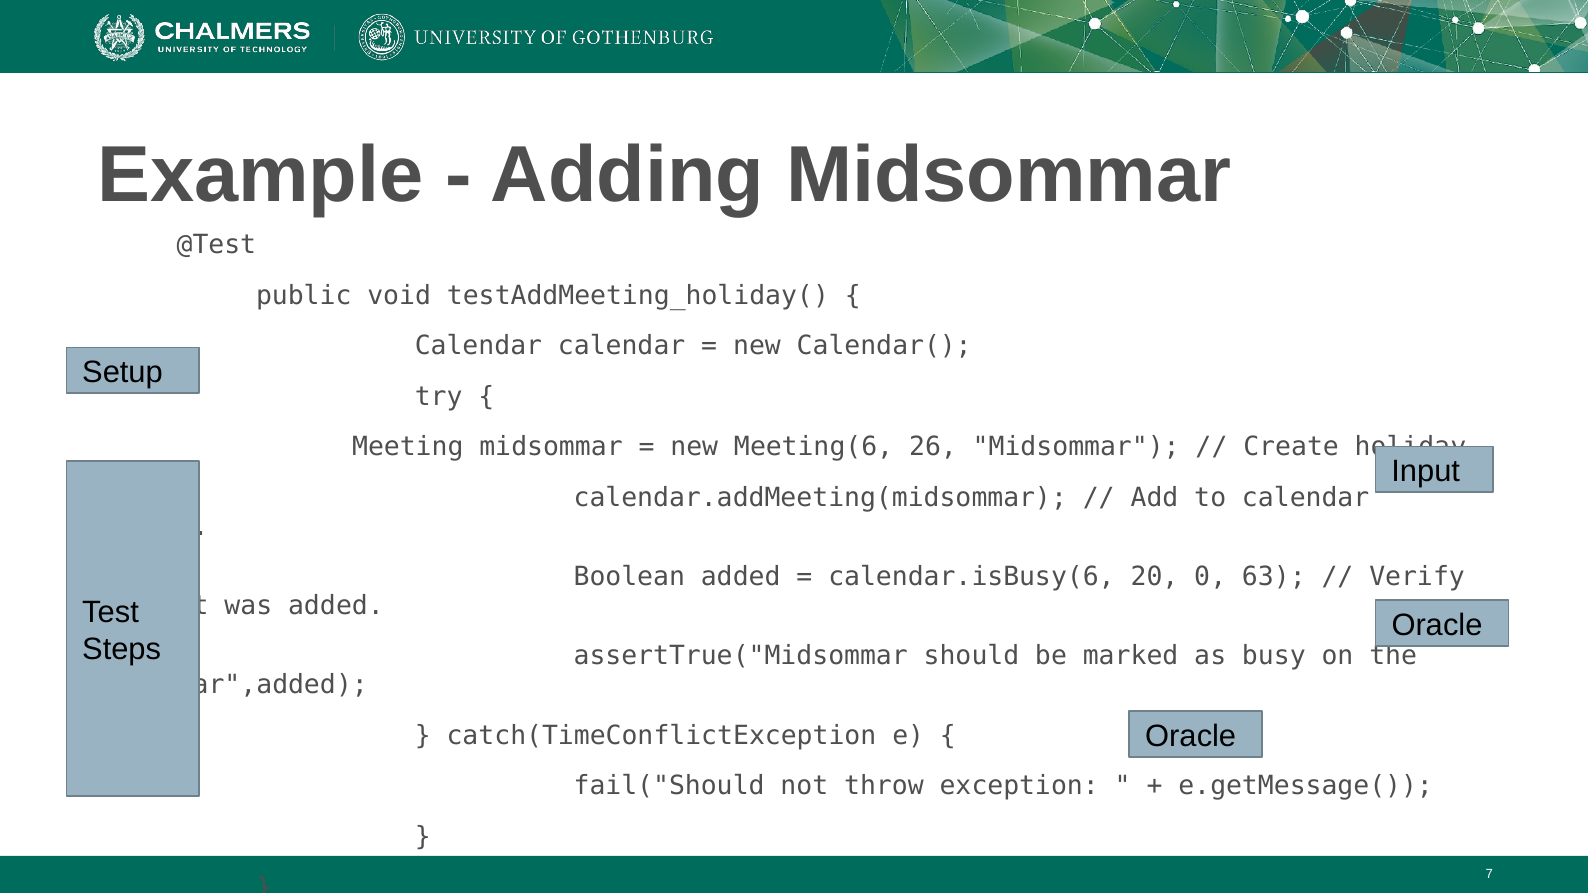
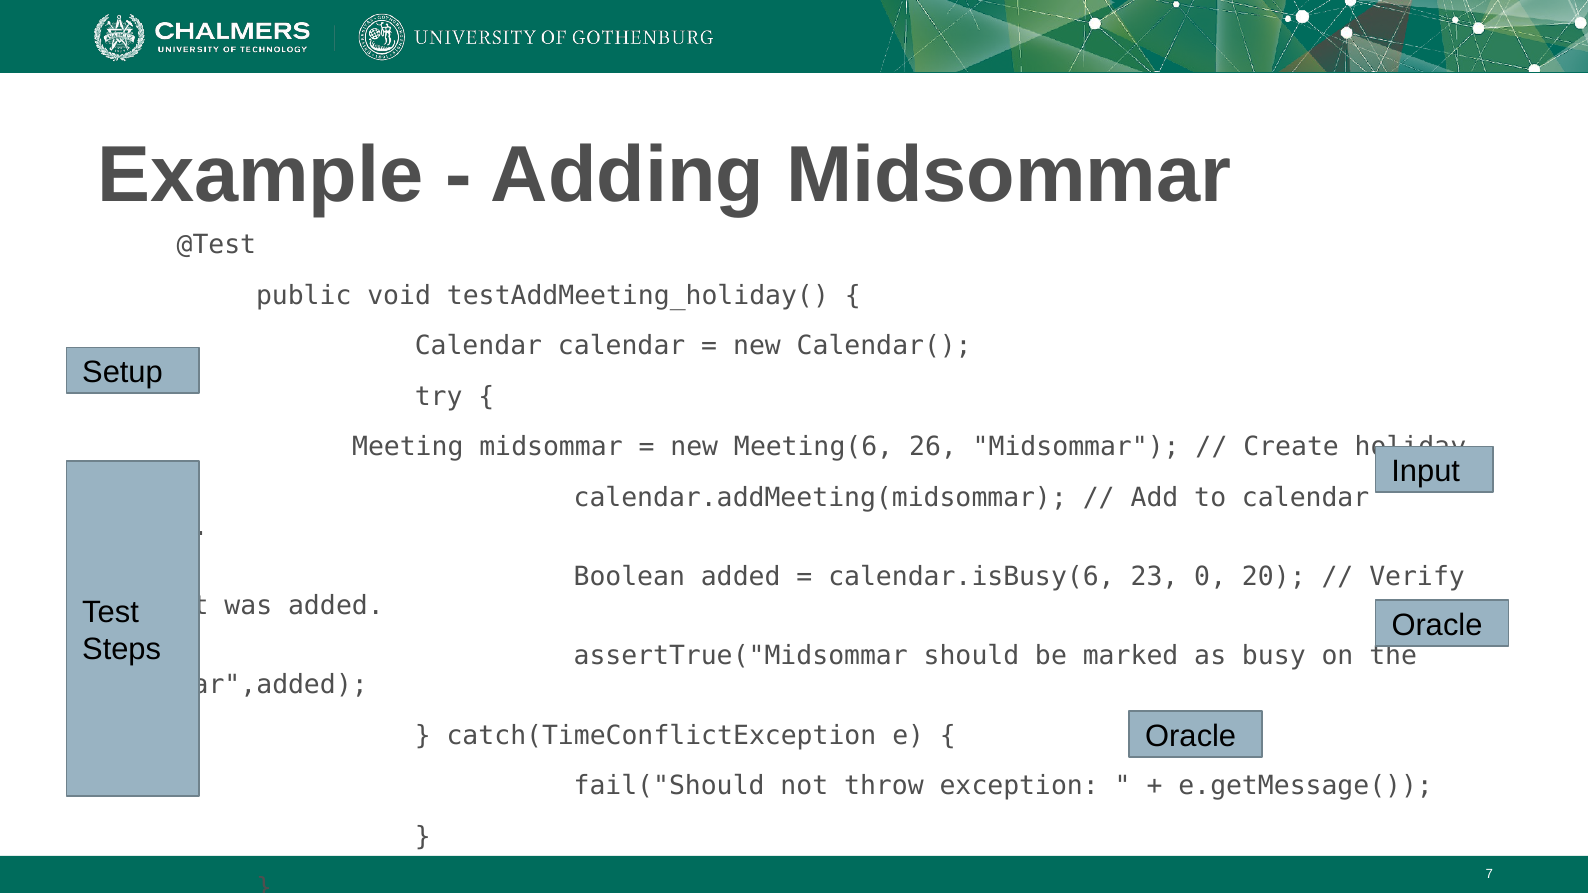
20: 20 -> 23 (1155, 577)
63: 63 -> 20 (1274, 577)
